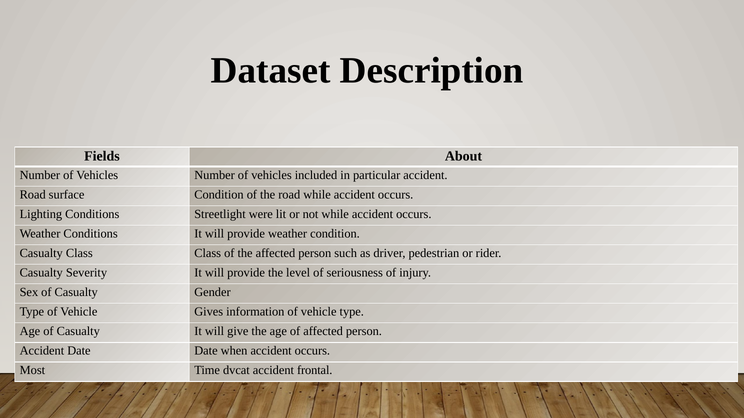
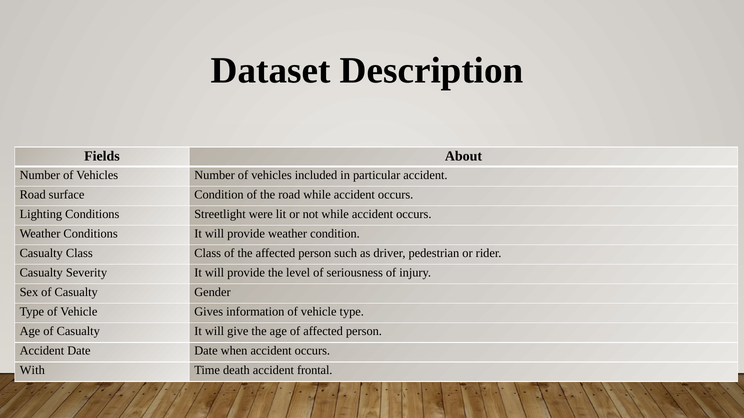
Most: Most -> With (32, 371)
dvcat: dvcat -> death (236, 371)
